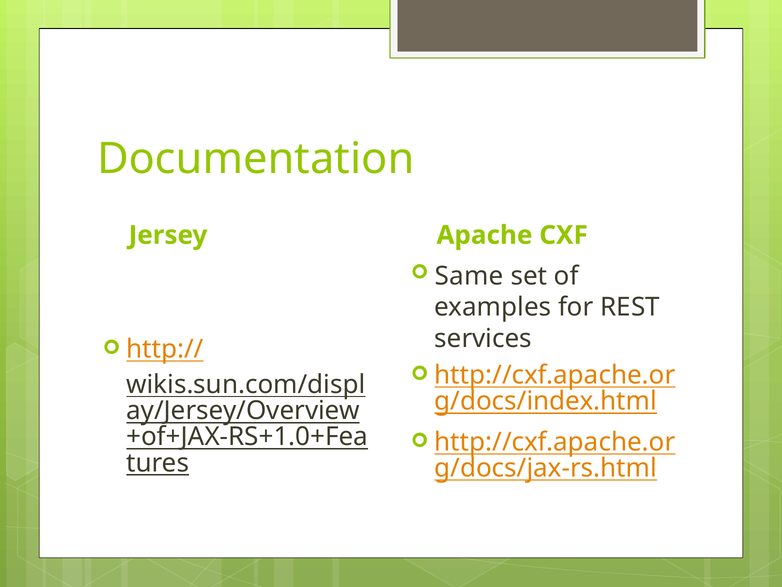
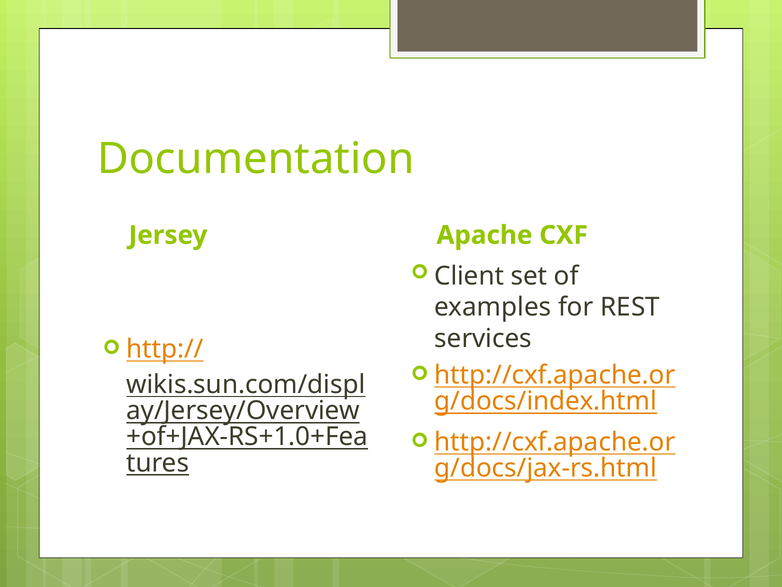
Same: Same -> Client (469, 276)
